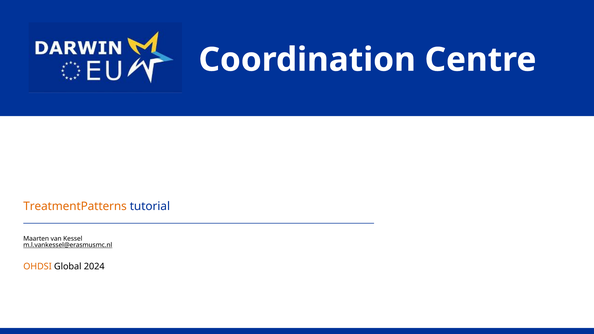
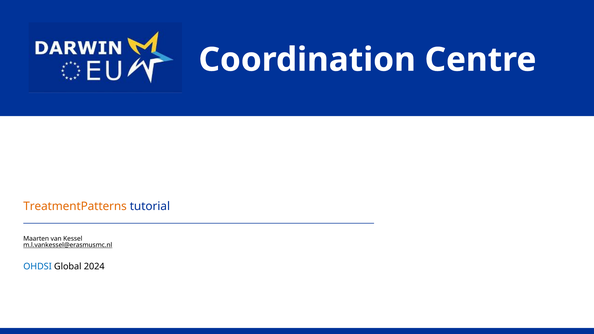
OHDSI colour: orange -> blue (38, 267)
